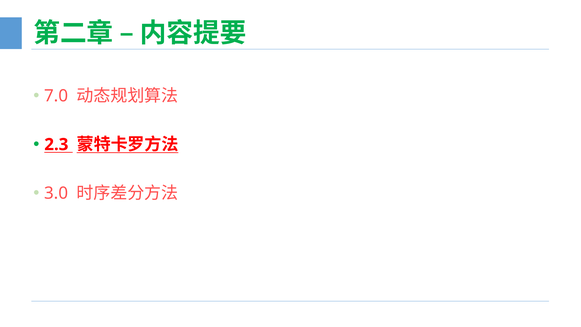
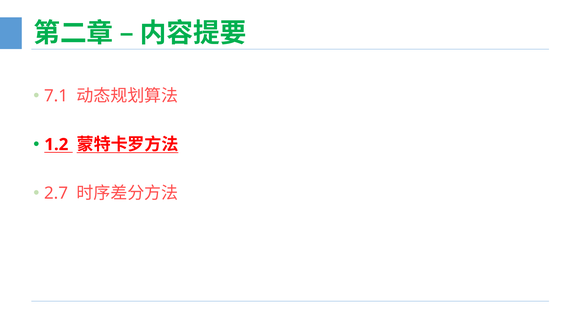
7.0: 7.0 -> 7.1 (56, 96)
2.3: 2.3 -> 1.2 (56, 144)
3.0: 3.0 -> 2.7 (56, 193)
